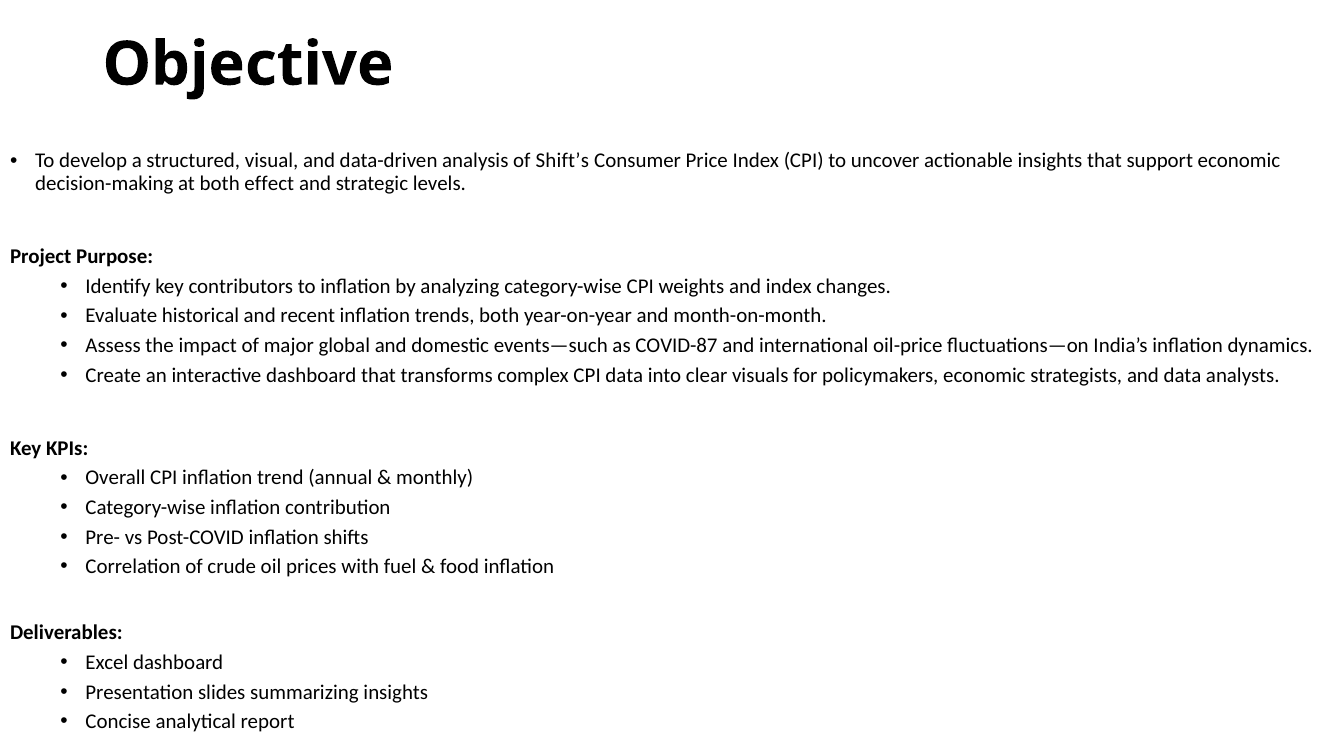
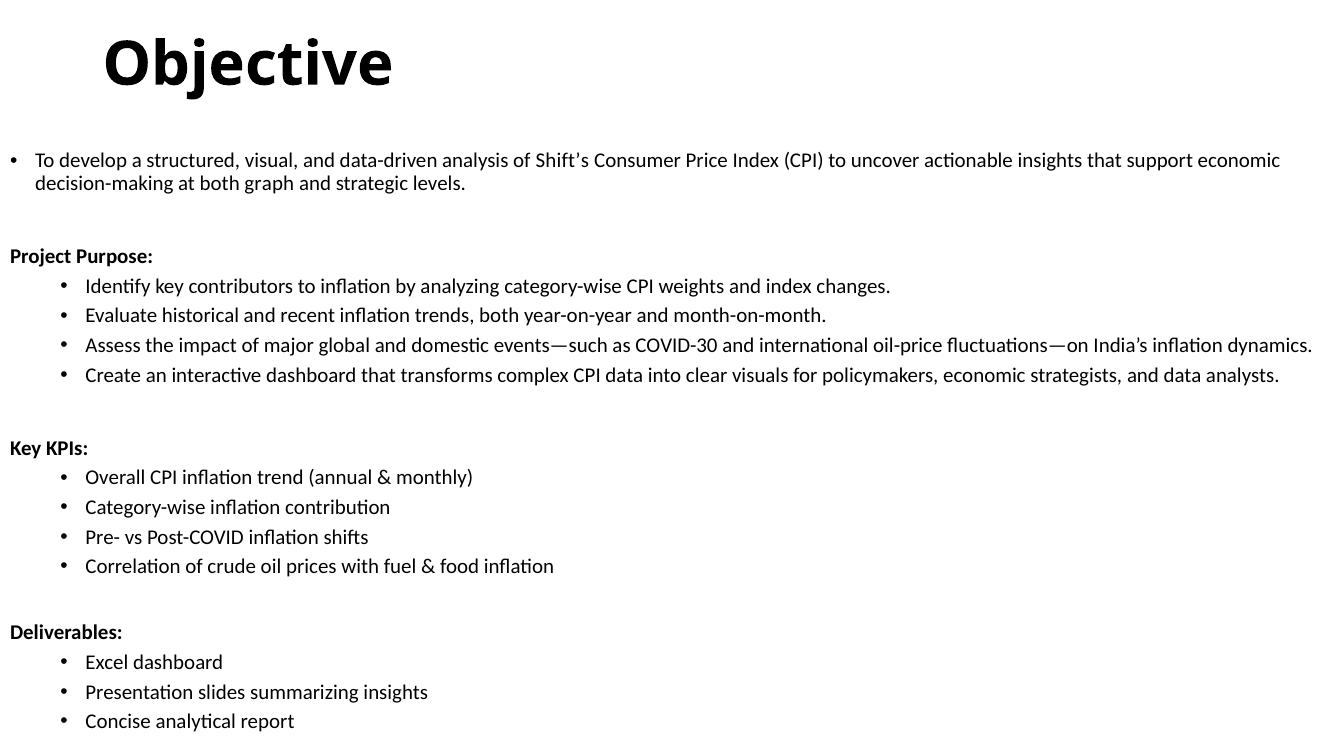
effect: effect -> graph (269, 184)
COVID-87: COVID-87 -> COVID-30 (676, 346)
